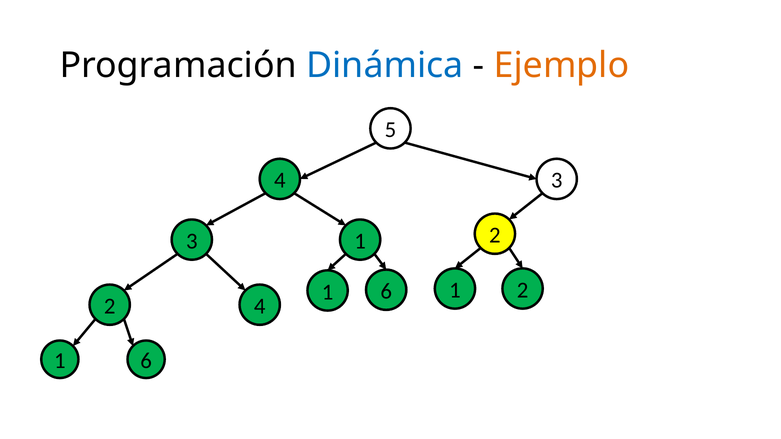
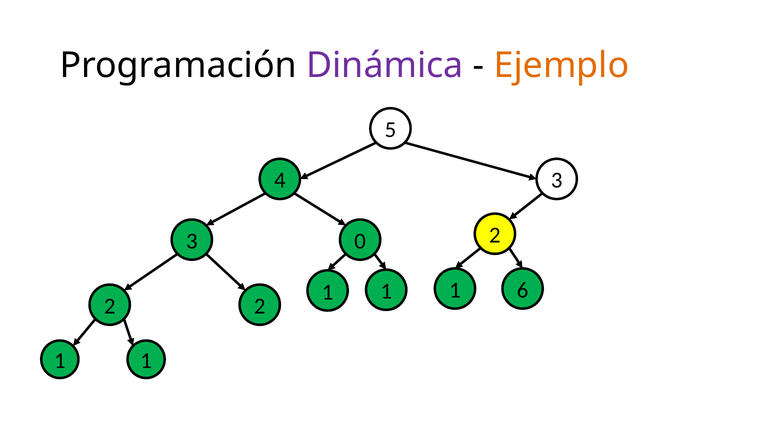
Dinámica colour: blue -> purple (385, 66)
3 1: 1 -> 0 (360, 241)
2: 2 -> 6 (523, 290)
6: 6 -> 1 (386, 292)
2 4: 4 -> 2 (260, 306)
6: 6 -> 1 (146, 361)
